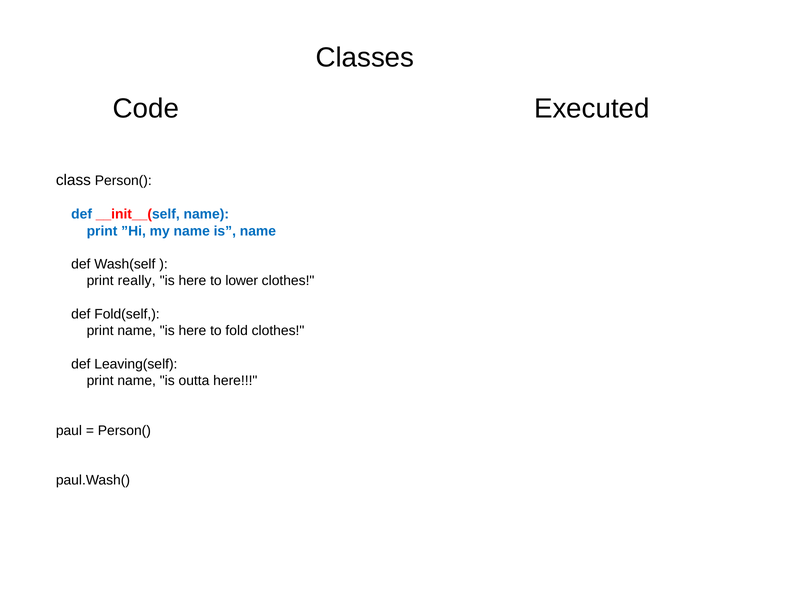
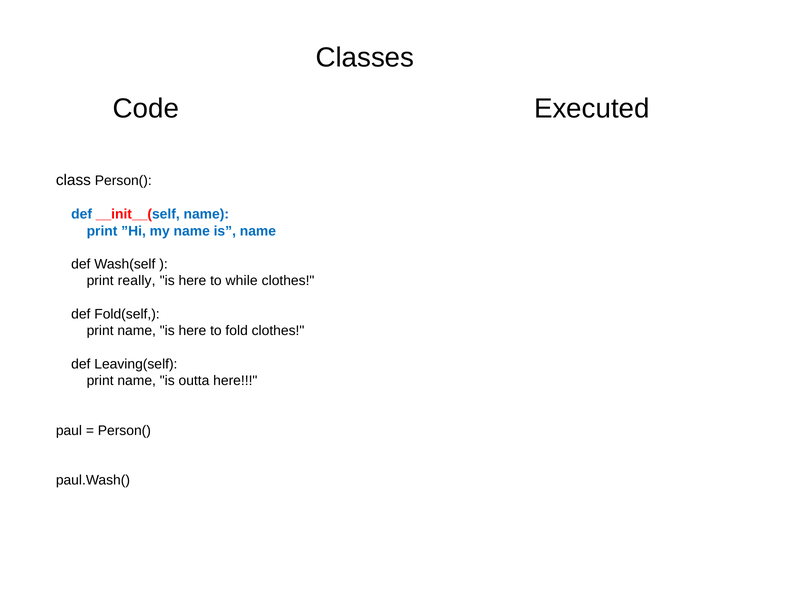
lower: lower -> while (242, 281)
